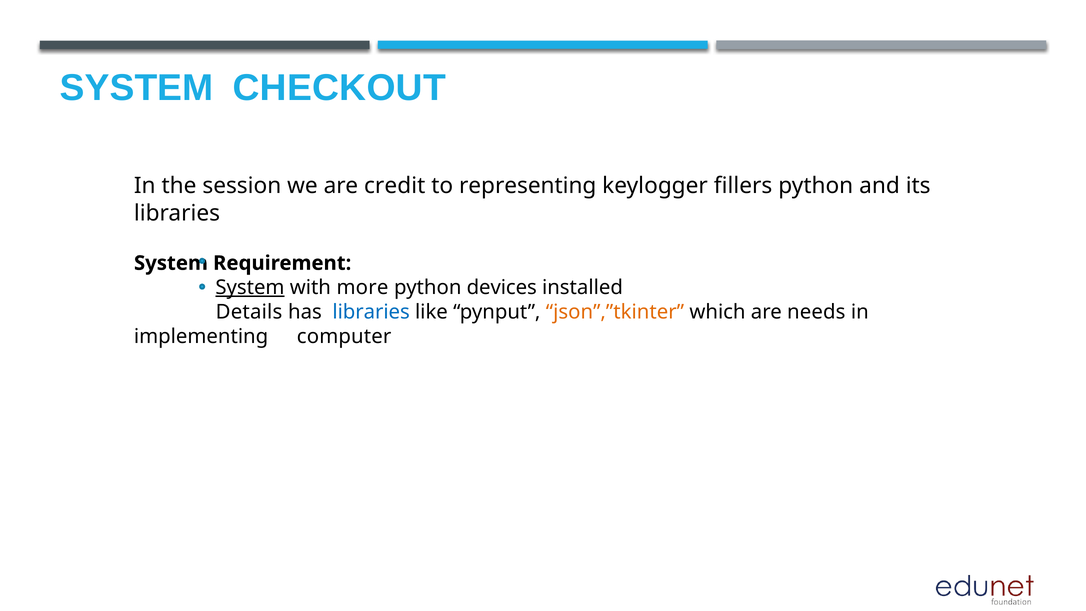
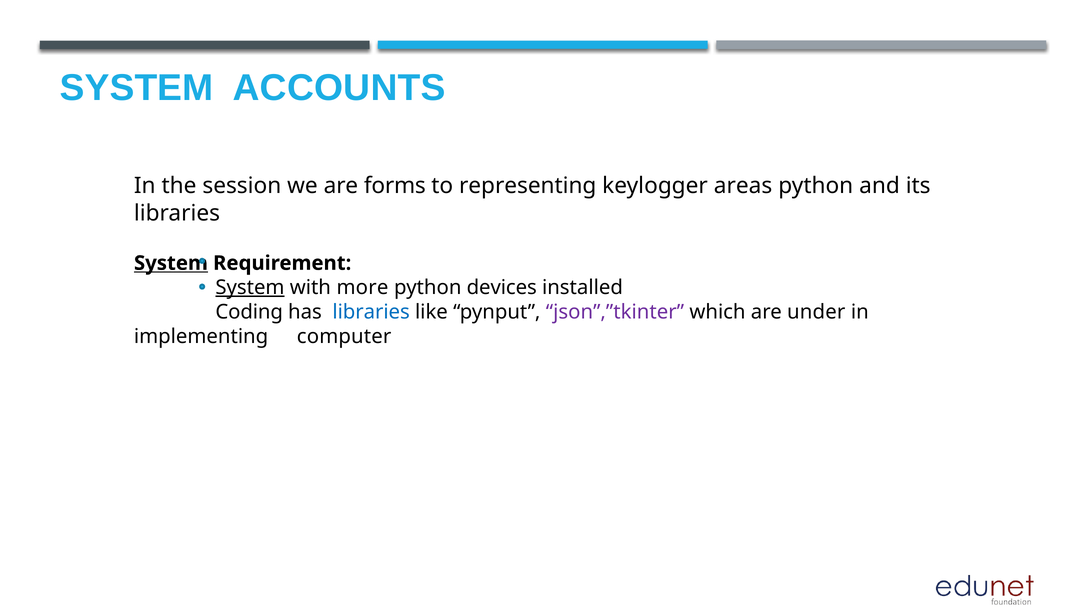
CHECKOUT: CHECKOUT -> ACCOUNTS (339, 88)
credit: credit -> forms (395, 186)
fillers: fillers -> areas (743, 186)
System underline: none -> present (171, 263)
Details: Details -> Coding (249, 312)
json”,”tkinter colour: orange -> purple (615, 312)
needs: needs -> under (816, 312)
